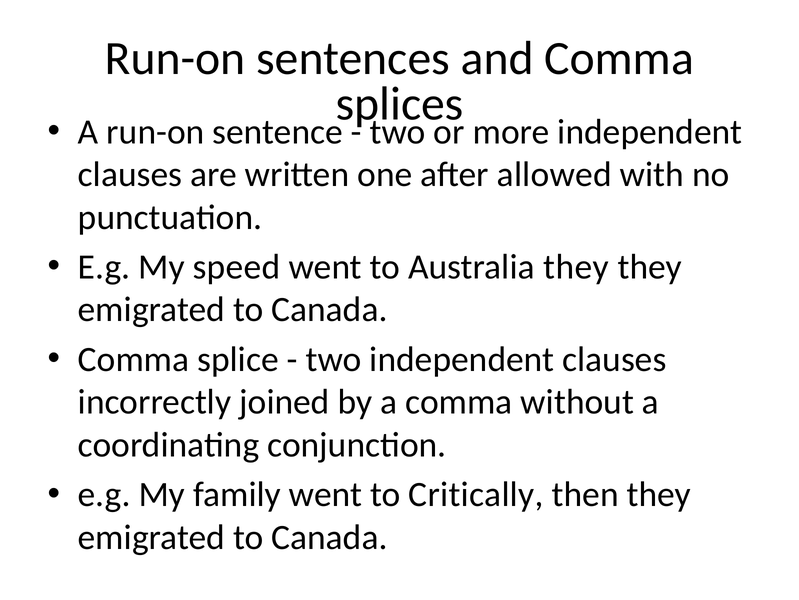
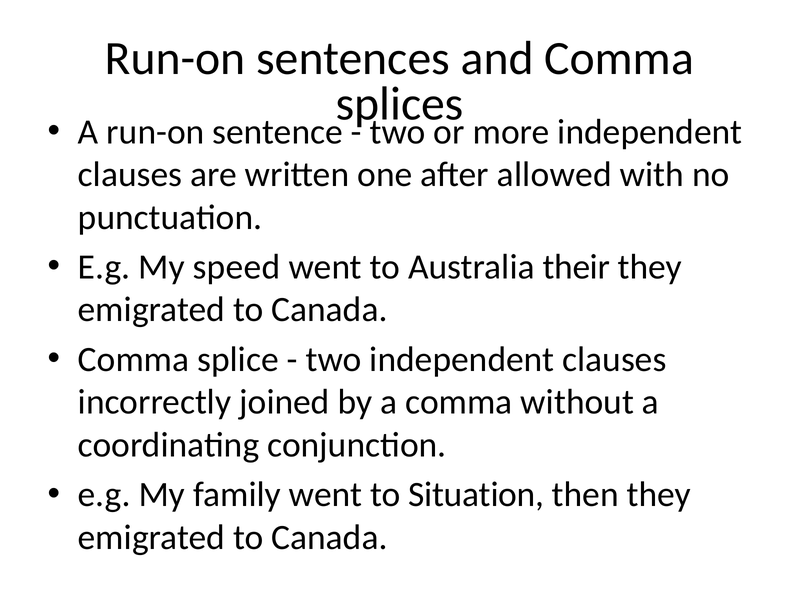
Australia they: they -> their (576, 267)
Critically: Critically -> Situation (476, 494)
